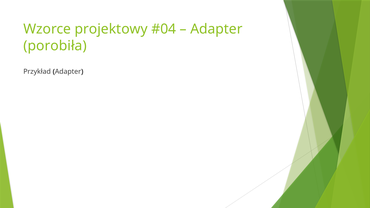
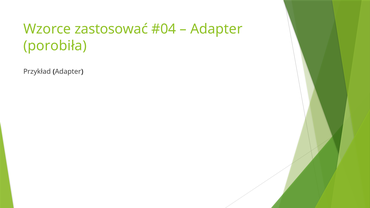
projektowy: projektowy -> zastosować (111, 29)
